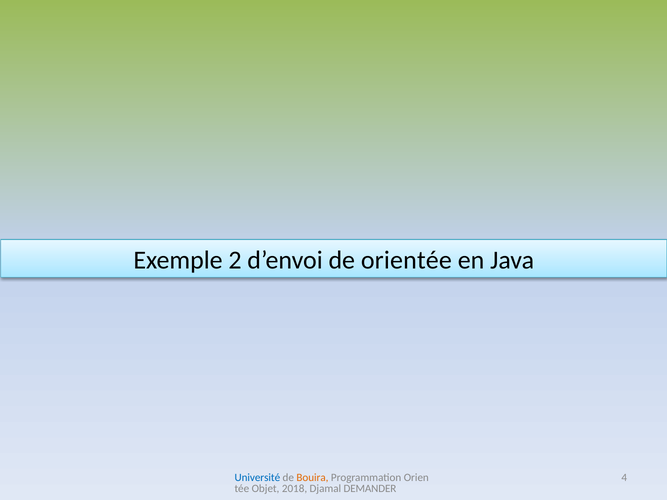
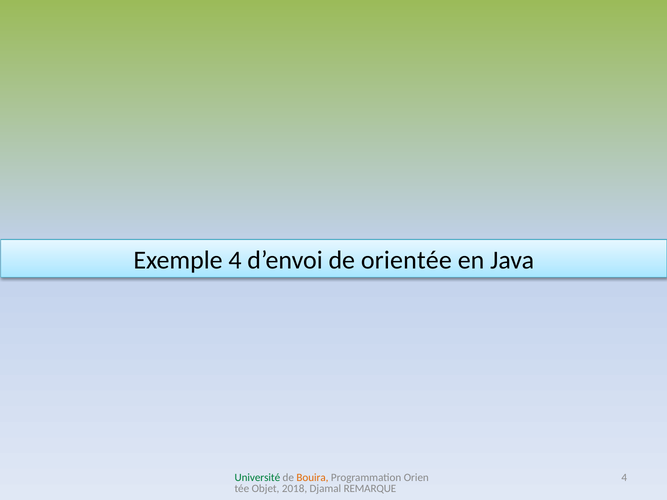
Exemple 2: 2 -> 4 (235, 260)
Université colour: blue -> green (257, 478)
DEMANDER: DEMANDER -> REMARQUE (370, 489)
